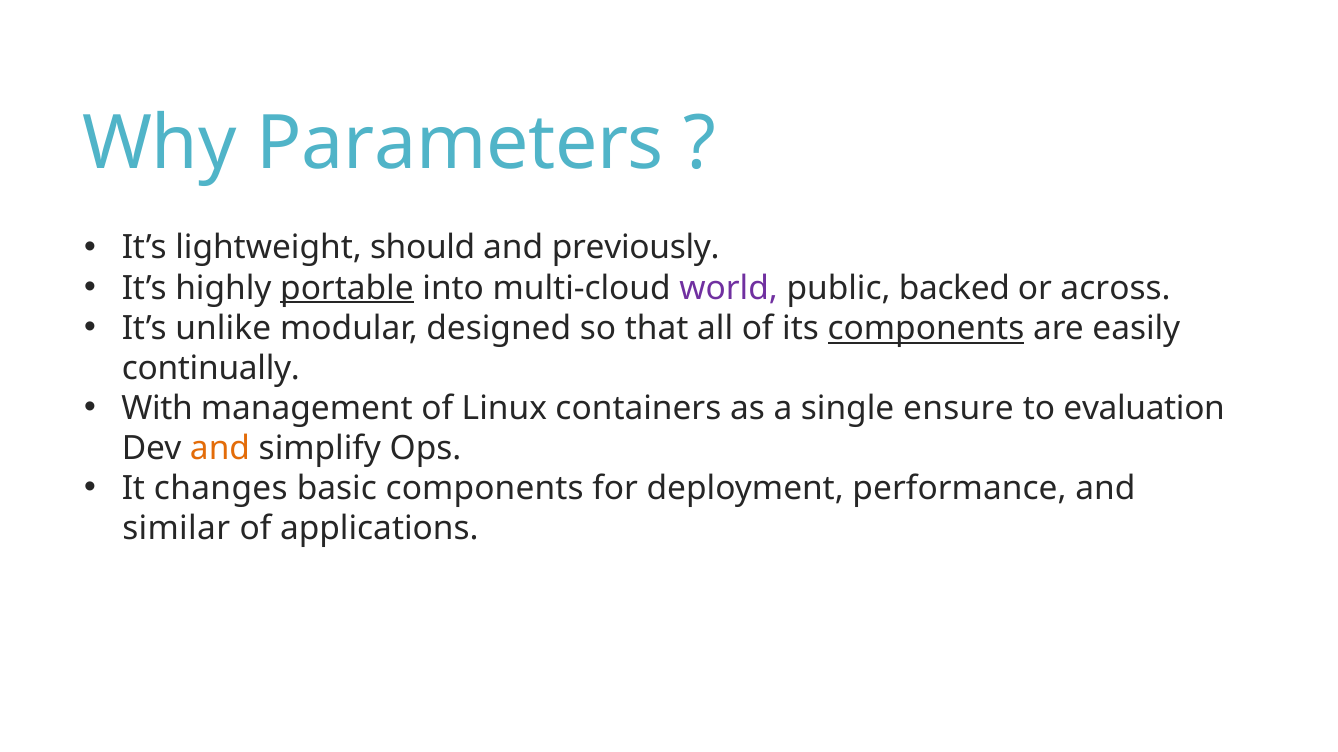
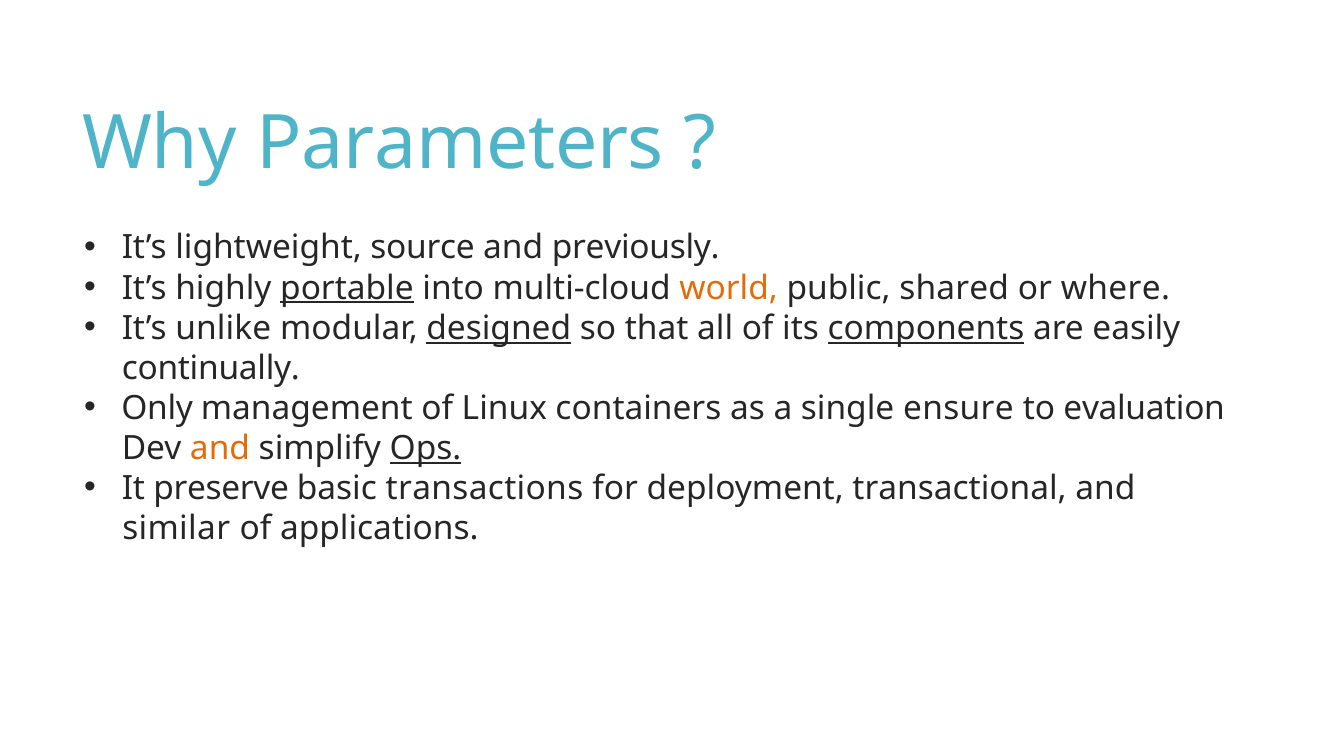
should: should -> source (423, 248)
world colour: purple -> orange (729, 288)
backed: backed -> shared (954, 288)
across: across -> where (1115, 288)
designed underline: none -> present (499, 328)
With: With -> Only (157, 409)
Ops underline: none -> present (425, 449)
changes: changes -> preserve (221, 489)
basic components: components -> transactions (485, 489)
performance: performance -> transactional (960, 489)
